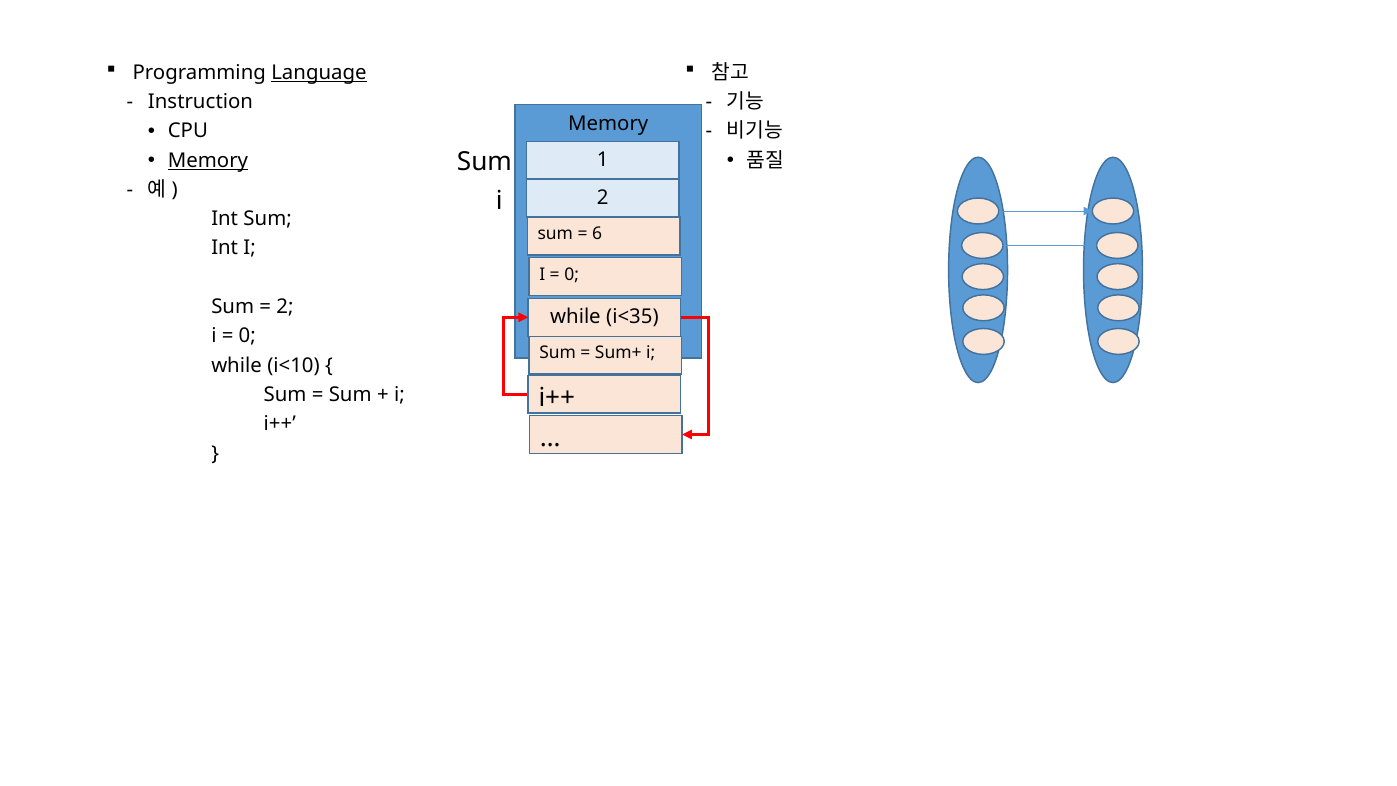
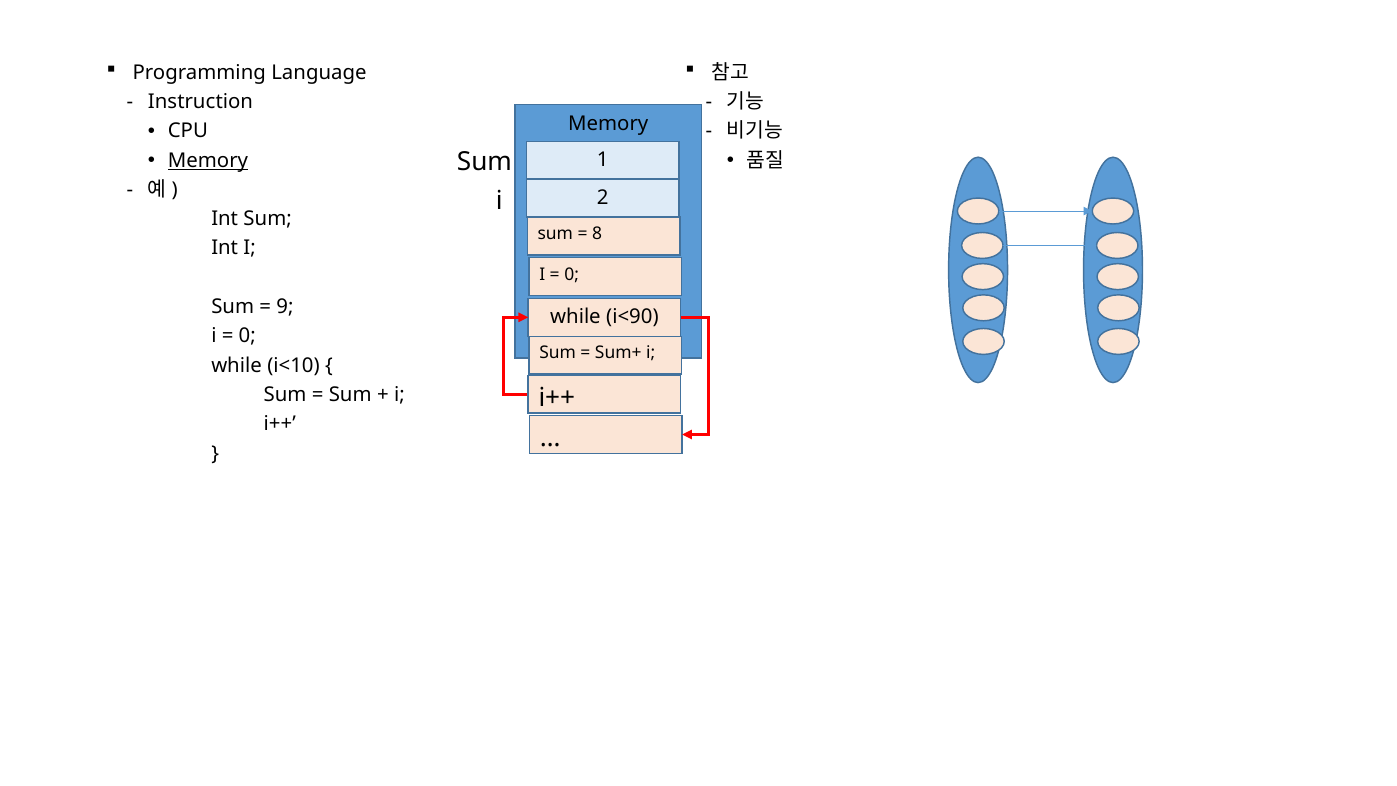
Language underline: present -> none (319, 72)
6: 6 -> 8 (597, 234)
2: 2 -> 9 (285, 307)
i<35: i<35 -> i<90 (632, 317)
